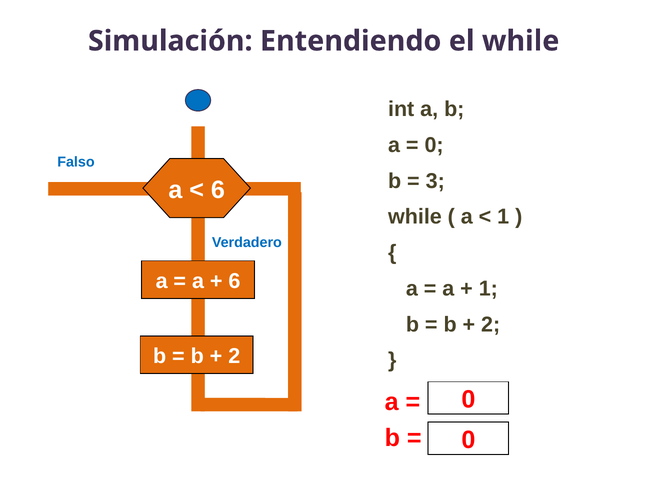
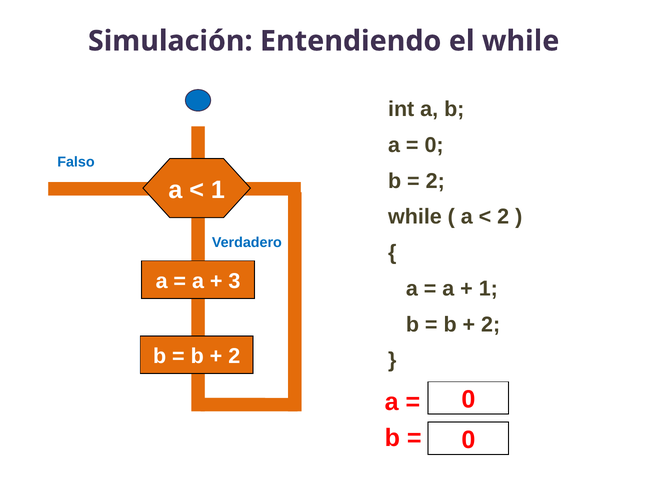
3: 3 -> 2 (435, 181)
6: 6 -> 1 (218, 190)
1: 1 -> 2 (503, 217)
6: 6 -> 3 (234, 281)
